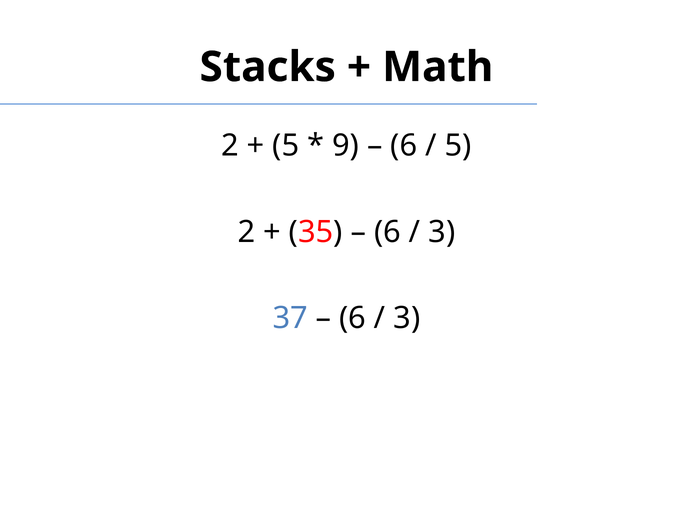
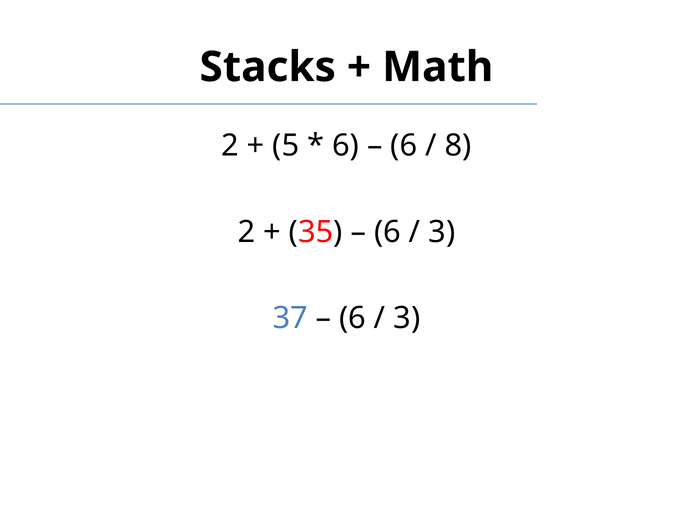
9: 9 -> 6 (346, 145)
5: 5 -> 8 (458, 145)
